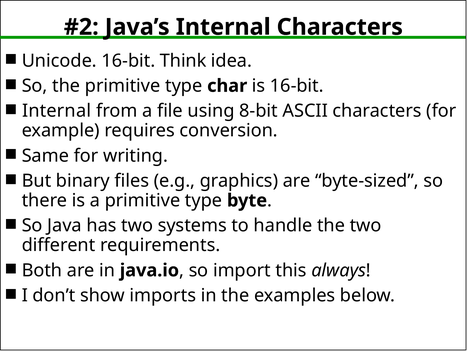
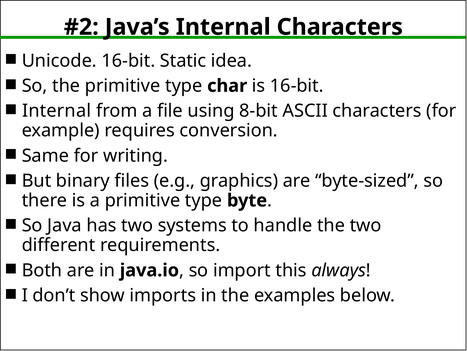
Think: Think -> Static (183, 61)
